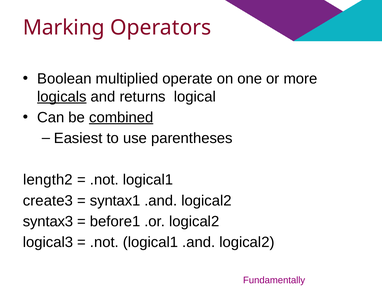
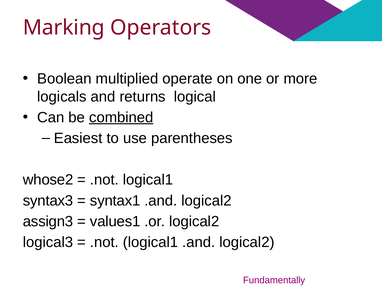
logicals underline: present -> none (62, 96)
length2: length2 -> whose2 (48, 180)
create3: create3 -> syntax3 (48, 200)
syntax3: syntax3 -> assign3 (48, 221)
before1: before1 -> values1 (115, 221)
